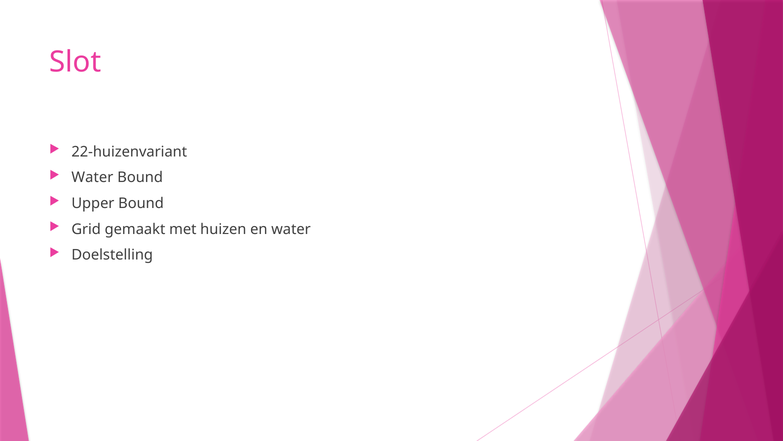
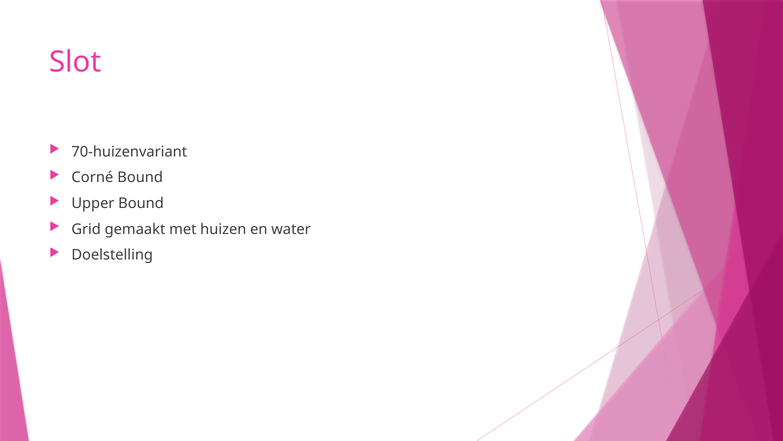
22-huizenvariant: 22-huizenvariant -> 70-huizenvariant (129, 152)
Water: Water -> Corné (92, 177)
